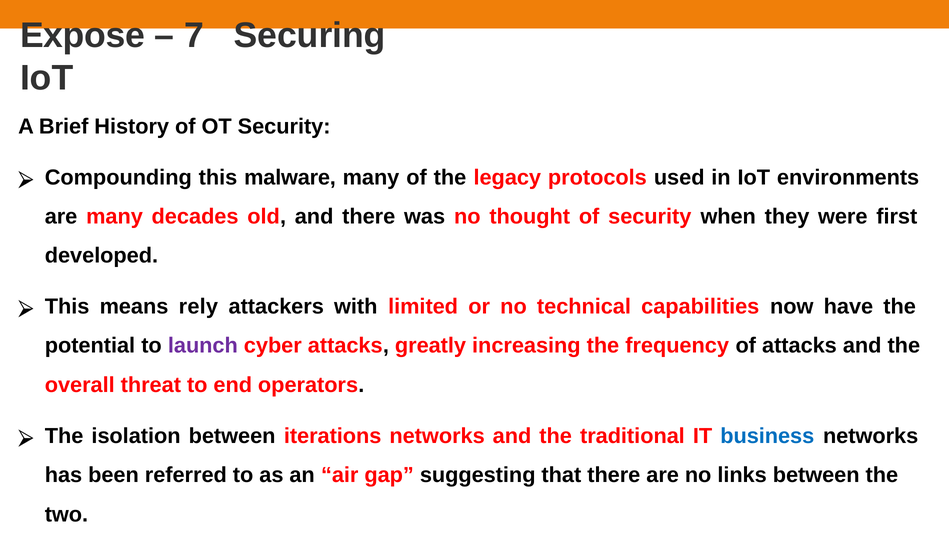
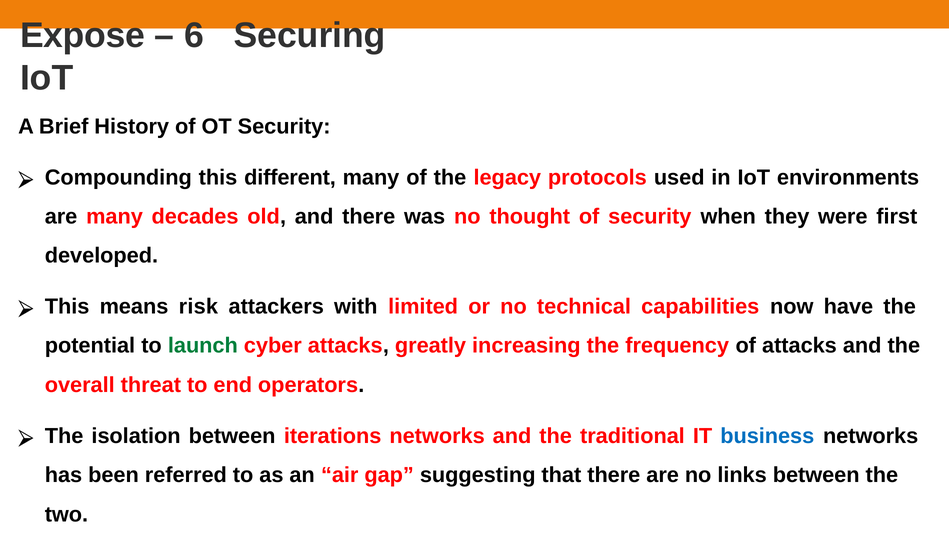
7: 7 -> 6 (194, 35)
malware: malware -> different (290, 177)
rely: rely -> risk (198, 307)
launch colour: purple -> green (203, 346)
